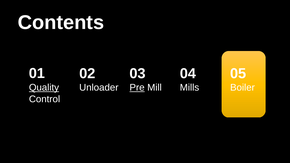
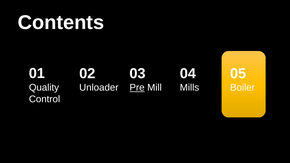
Quality underline: present -> none (44, 88)
